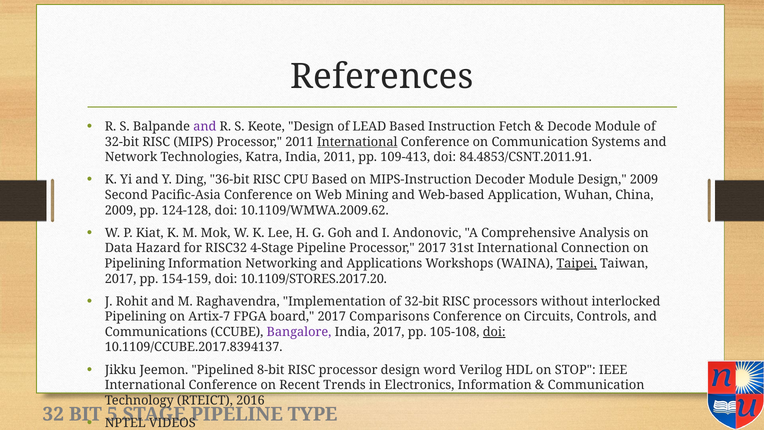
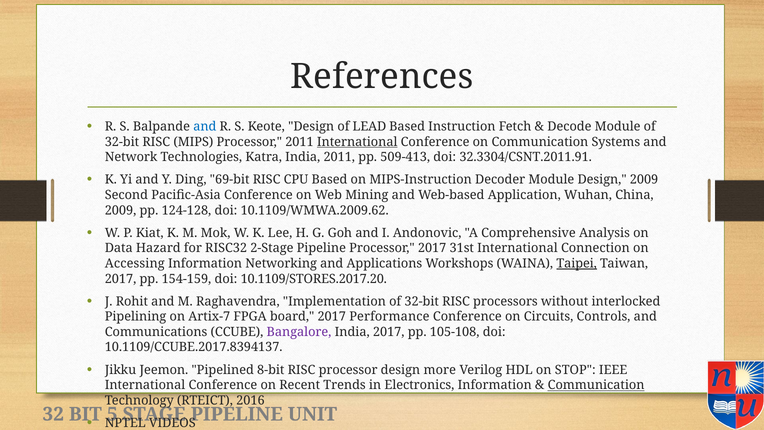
and colour: purple -> blue (205, 127)
109-413: 109-413 -> 509-413 (405, 157)
84.4853/CSNT.2011.91: 84.4853/CSNT.2011.91 -> 32.3304/CSNT.2011.91 (526, 157)
36-bit: 36-bit -> 69-bit (230, 180)
4-Stage: 4-Stage -> 2-Stage (272, 248)
Pipelining: Pipelining -> Accessing (135, 263)
Comparisons: Comparisons -> Performance (389, 317)
doi underline: present -> none (494, 332)
word: word -> more (440, 370)
Communication underline: none -> present (596, 385)
TYPE: TYPE -> UNIT (312, 414)
